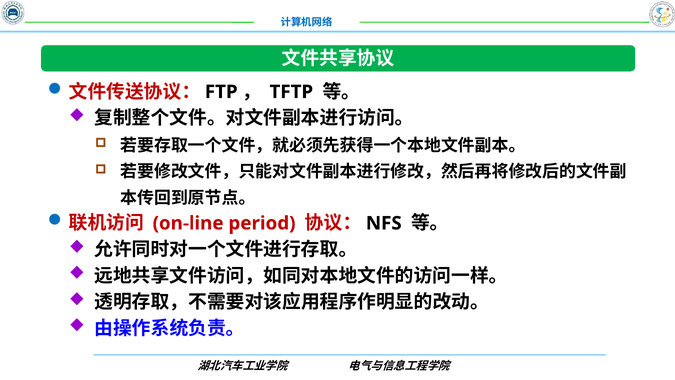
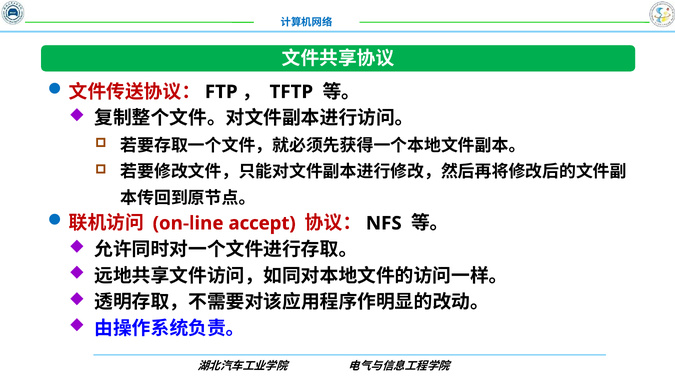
period: period -> accept (262, 223)
